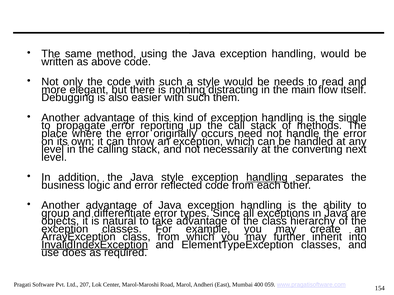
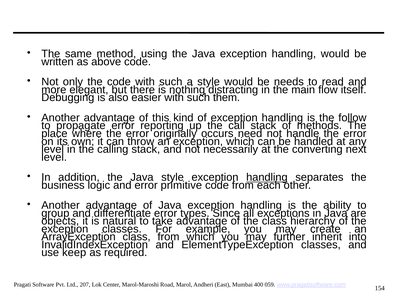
single: single -> follow (352, 118)
reflected: reflected -> primitive (181, 185)
InvalidIndexException underline: present -> none (95, 245)
does: does -> keep (74, 253)
